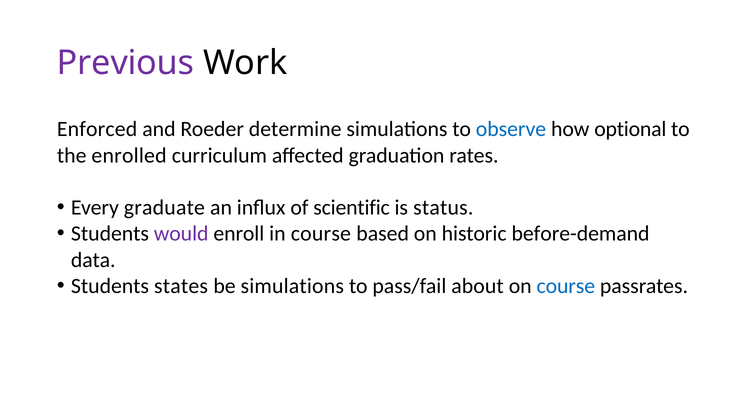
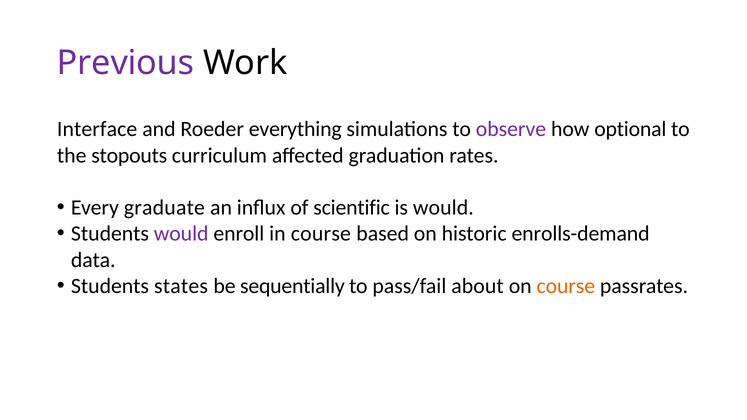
Enforced: Enforced -> Interface (97, 129)
determine: determine -> everything (295, 129)
observe colour: blue -> purple (511, 129)
enrolled: enrolled -> stopouts (129, 155)
is status: status -> would (443, 208)
before-demand: before-demand -> enrolls-demand (581, 234)
be simulations: simulations -> sequentially (292, 286)
course colour: blue -> orange (566, 286)
